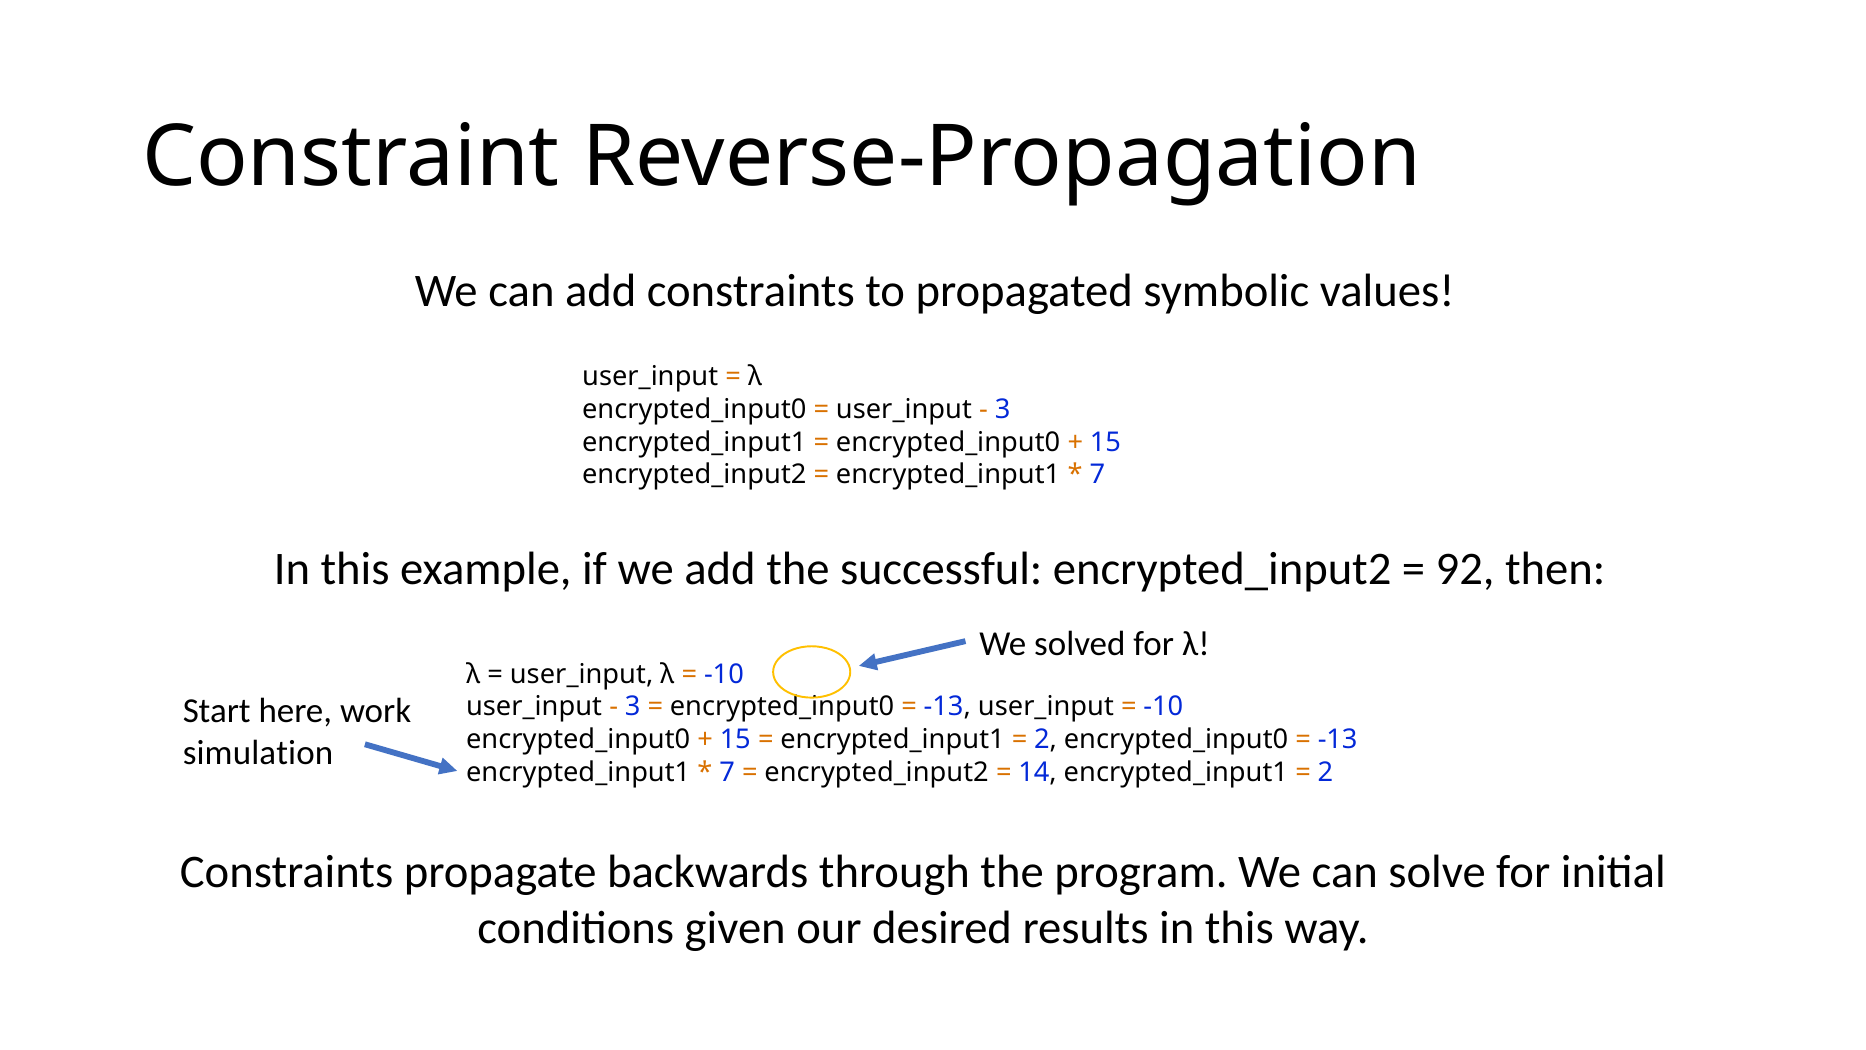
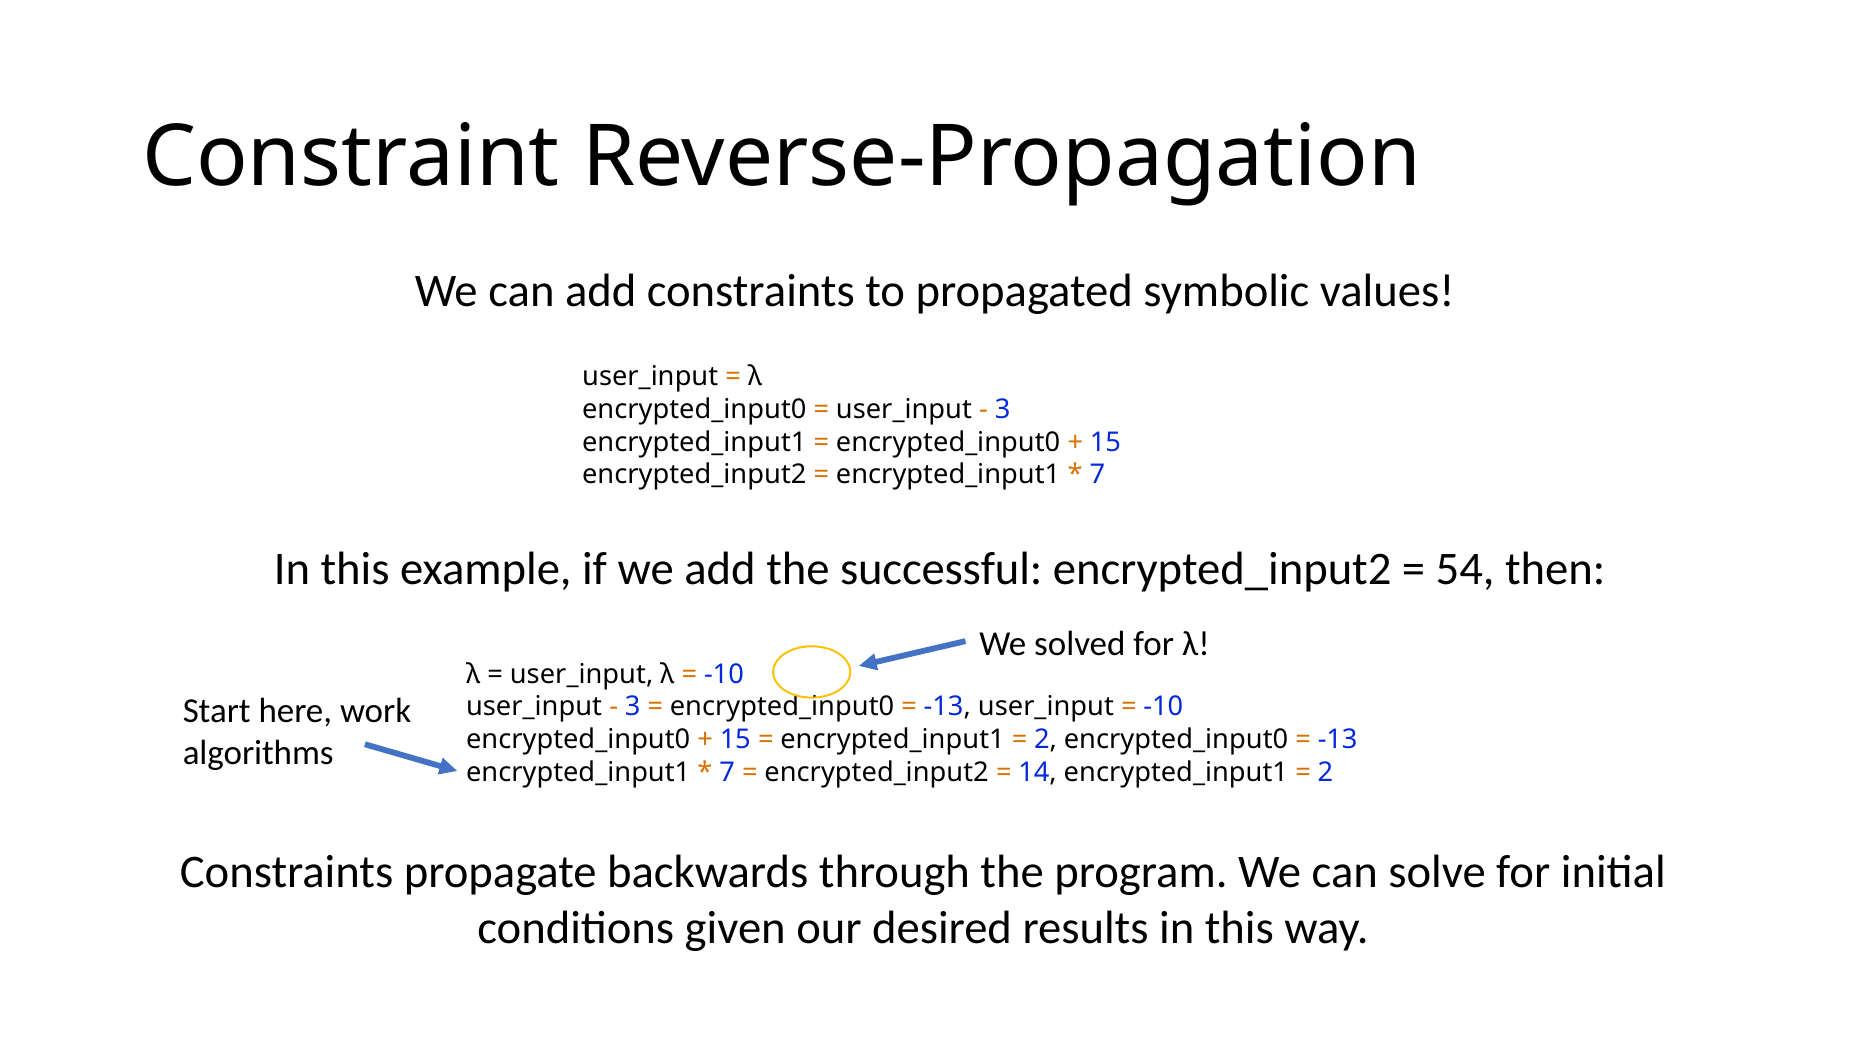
92: 92 -> 54 (1465, 569)
simulation: simulation -> algorithms (258, 752)
